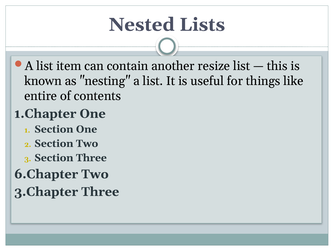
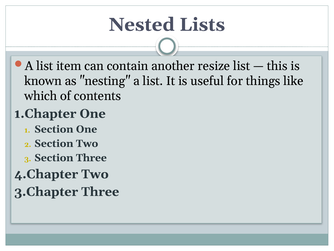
entire: entire -> which (41, 96)
6.Chapter: 6.Chapter -> 4.Chapter (46, 174)
